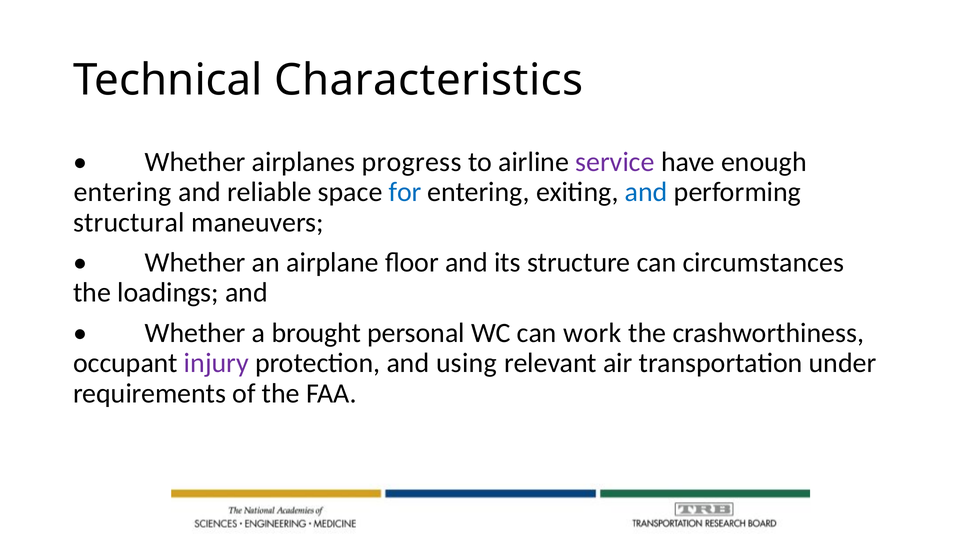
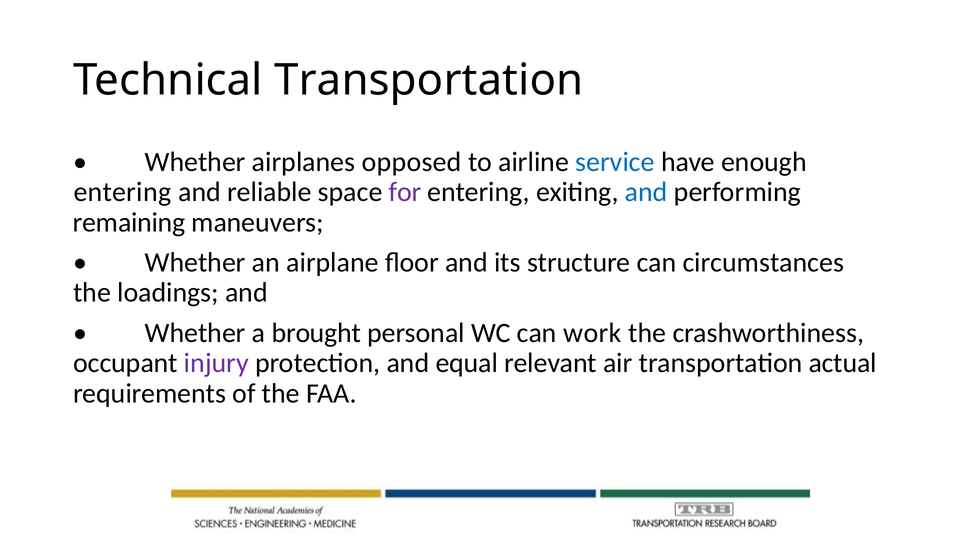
Technical Characteristics: Characteristics -> Transportation (429, 80)
progress: progress -> opposed (412, 162)
service colour: purple -> blue (615, 162)
for colour: blue -> purple (405, 192)
structural: structural -> remaining (129, 222)
using: using -> equal (467, 363)
under: under -> actual (843, 363)
